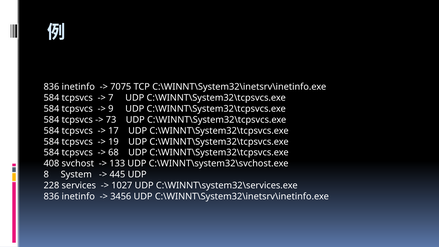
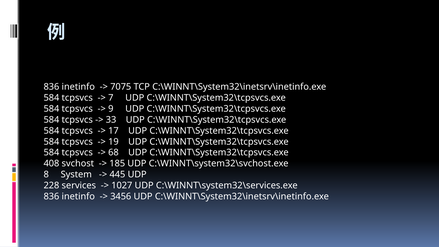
73: 73 -> 33 (111, 120)
133: 133 -> 185 (117, 164)
